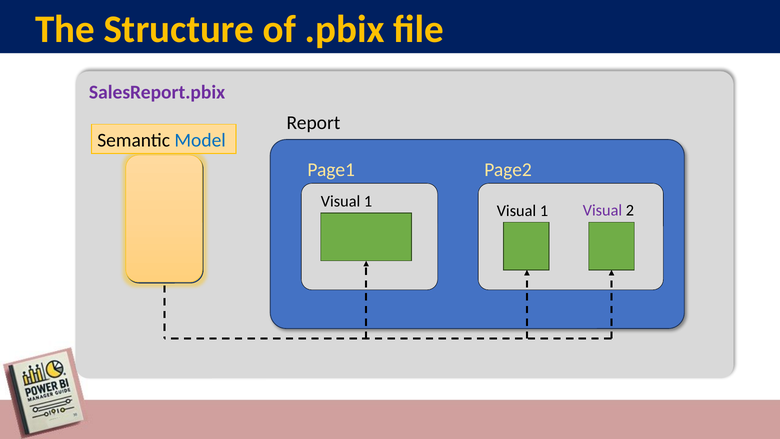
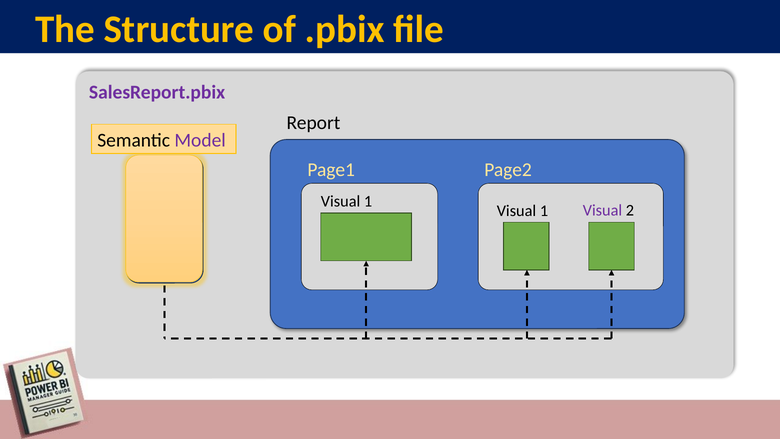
Model colour: blue -> purple (200, 140)
